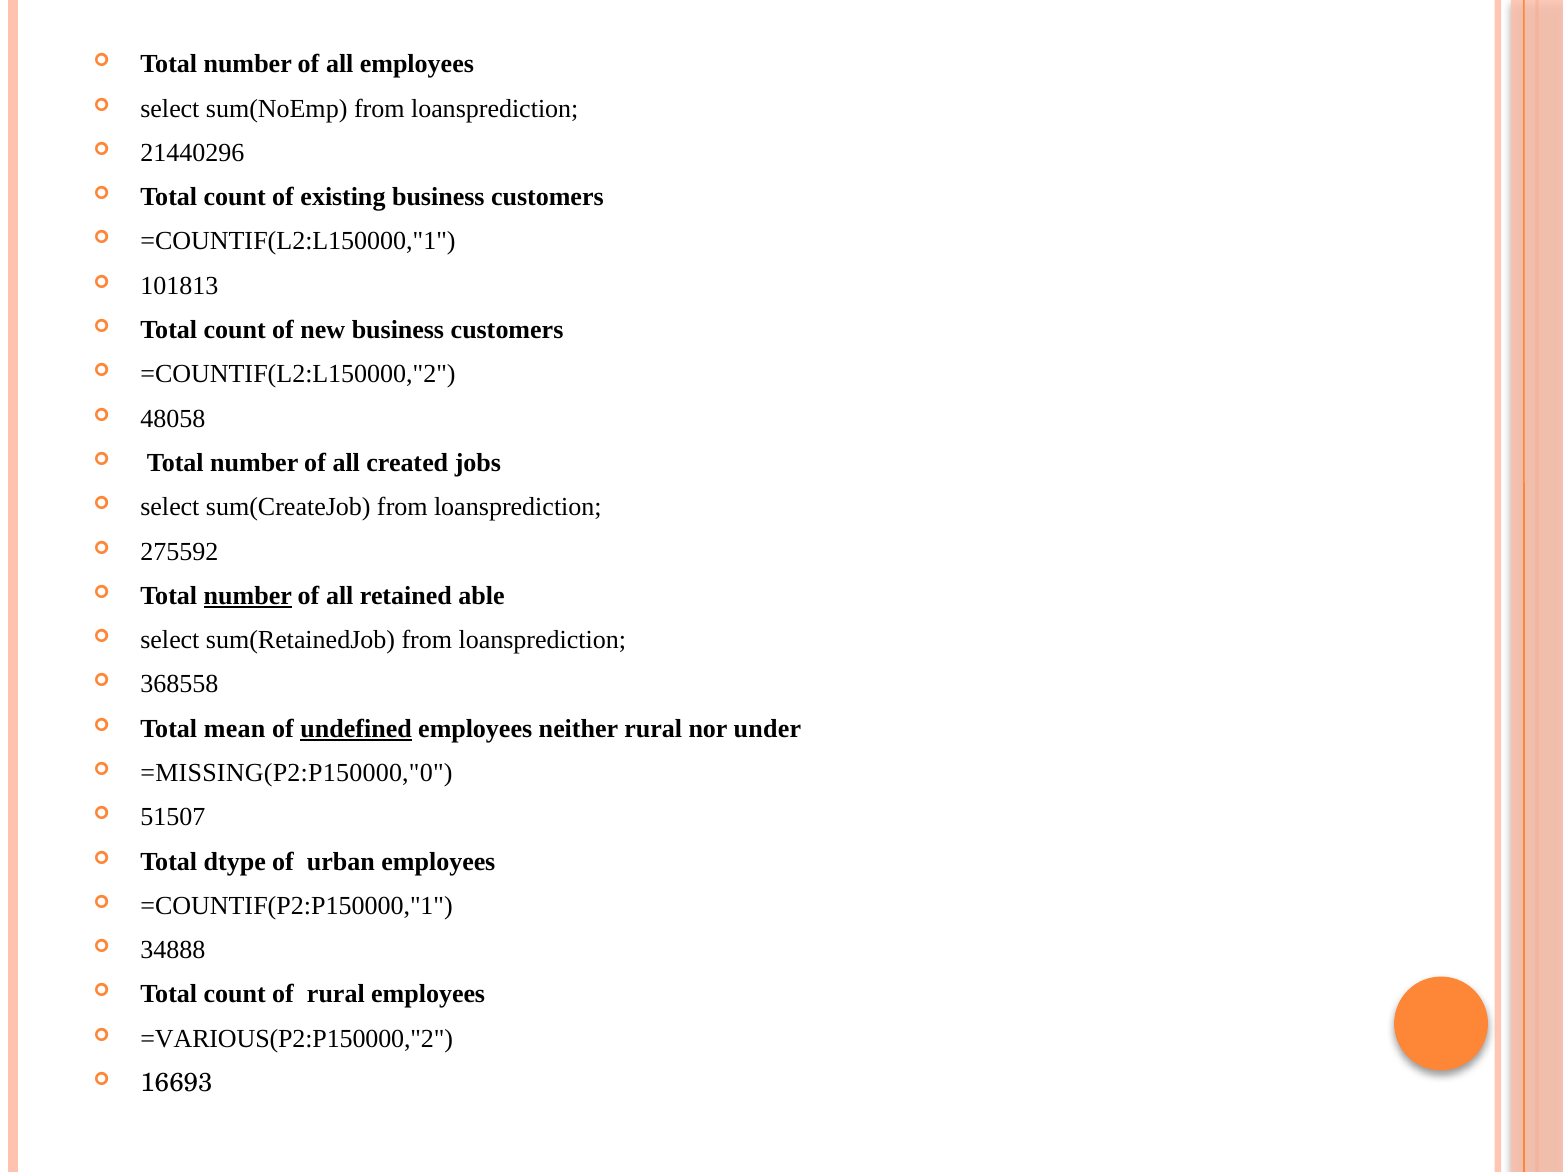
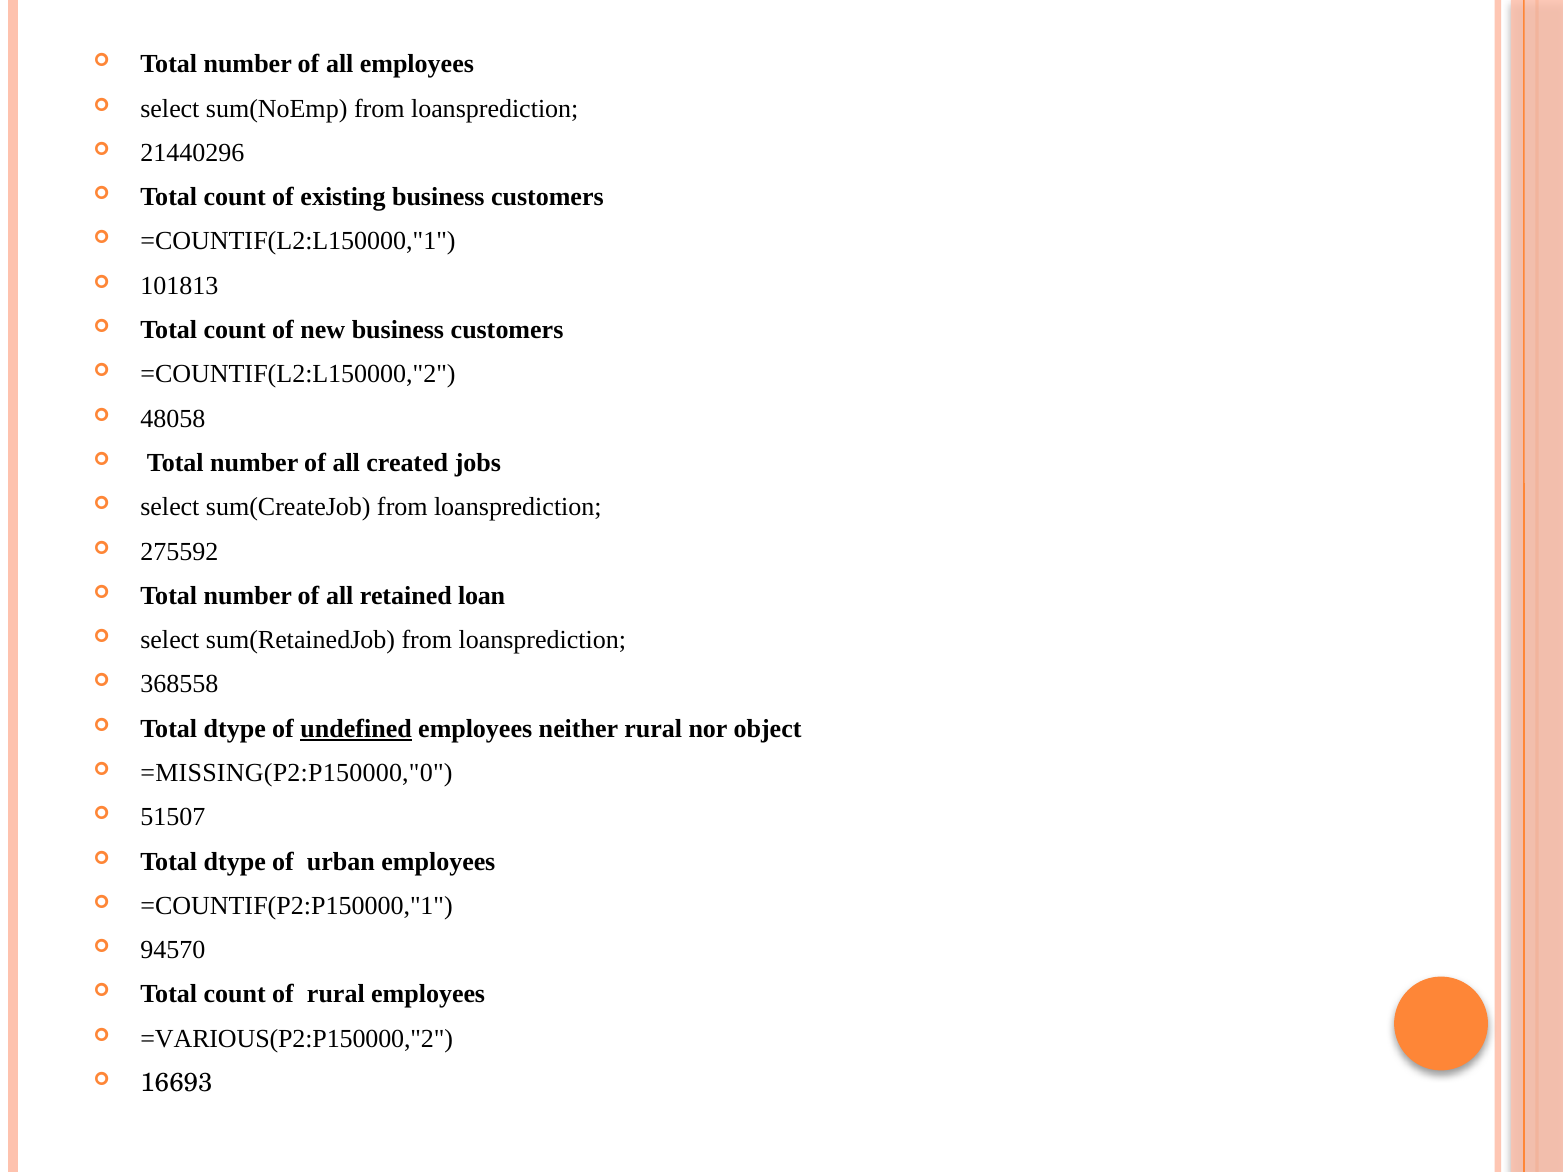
number underline: present -> none (248, 596)
able: able -> loan (482, 596)
mean: mean -> dtype (235, 729)
under: under -> object (768, 729)
34888: 34888 -> 94570 (173, 950)
